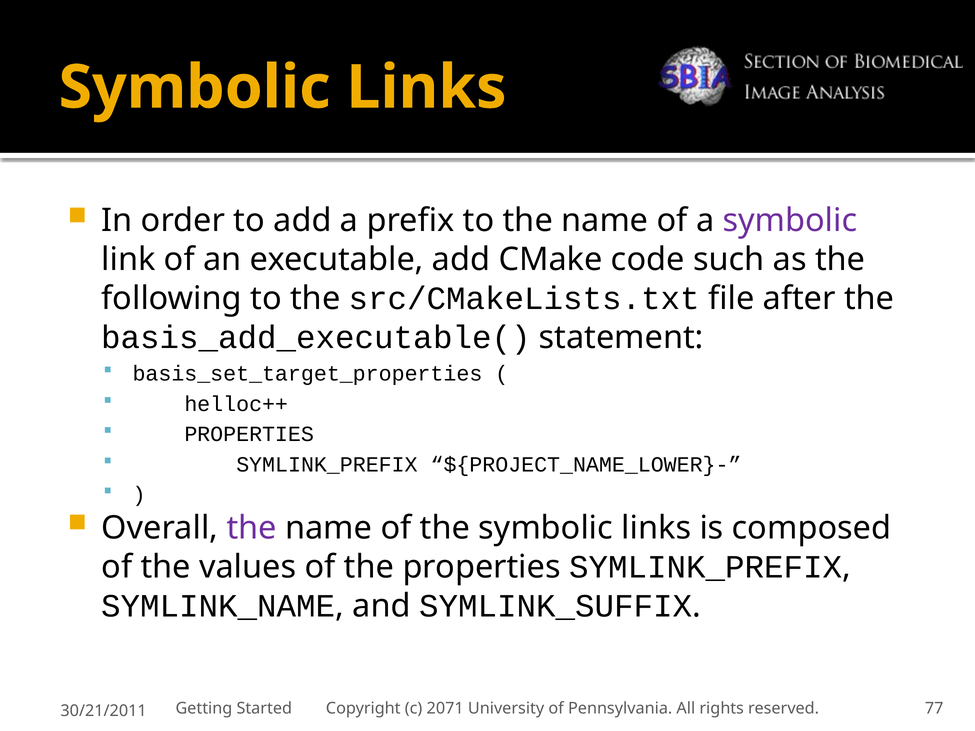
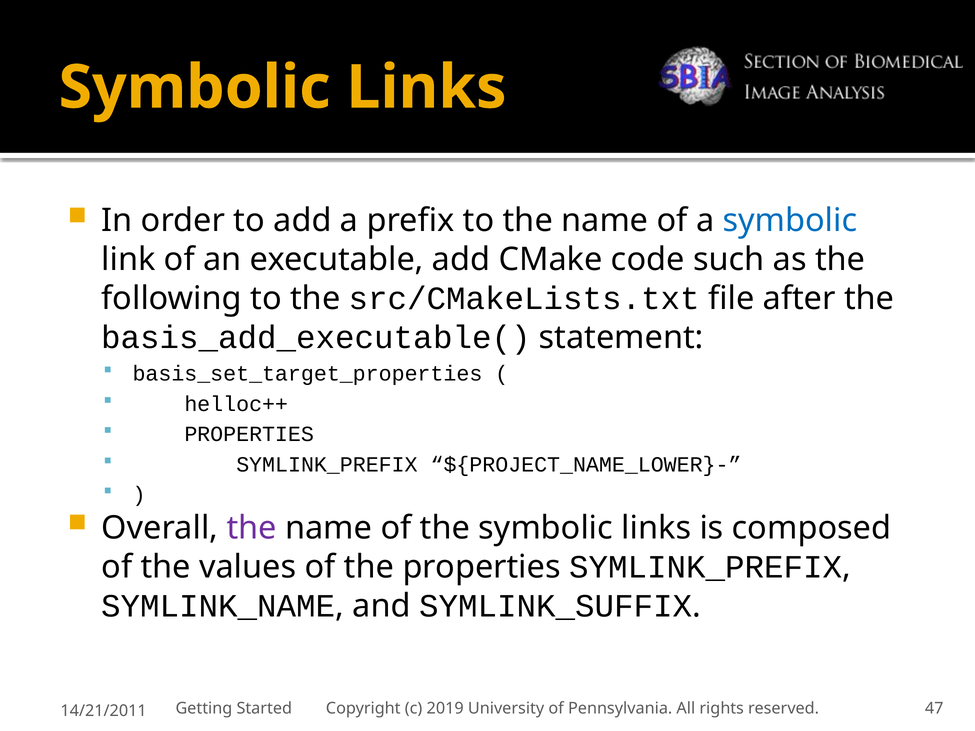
symbolic colour: purple -> blue (790, 221)
2071: 2071 -> 2019 (445, 709)
77: 77 -> 47 (934, 709)
30/21/2011: 30/21/2011 -> 14/21/2011 (104, 711)
